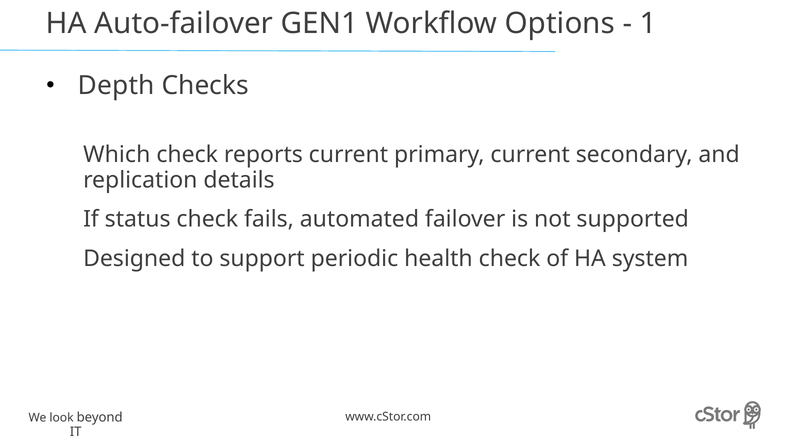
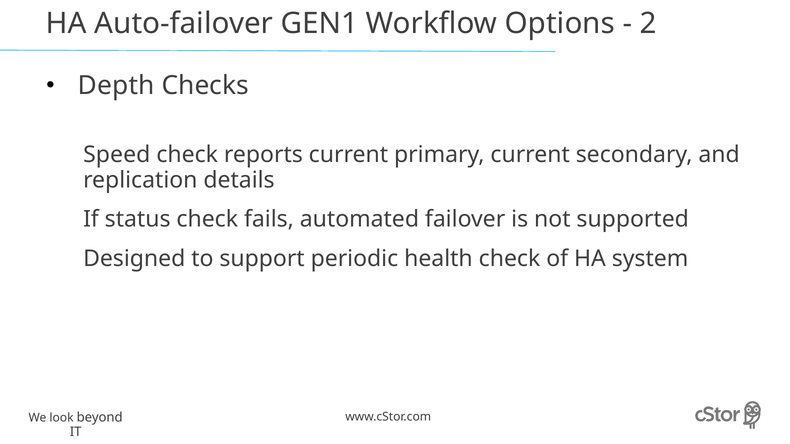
1: 1 -> 2 (648, 24)
Which: Which -> Speed (117, 155)
